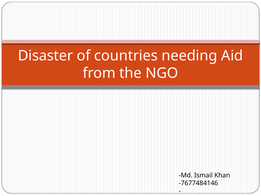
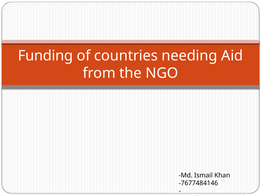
Disaster: Disaster -> Funding (45, 56)
